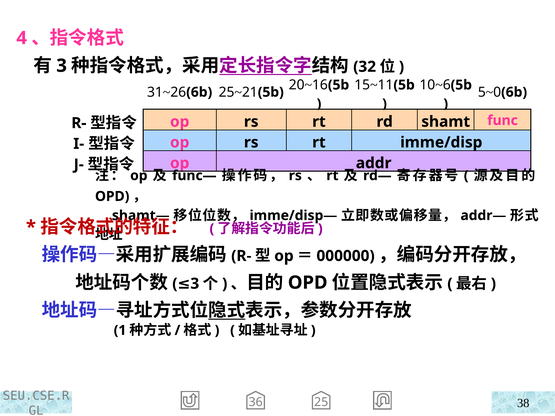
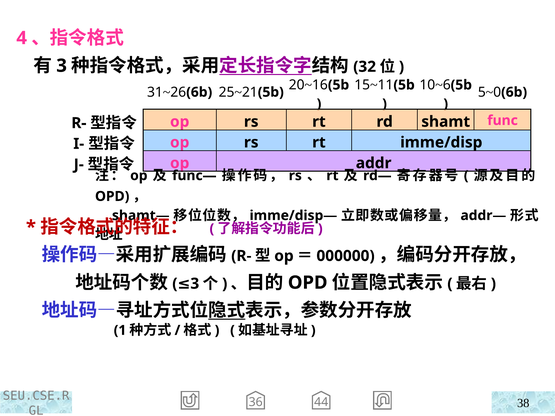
36 25: 25 -> 44 (321, 402)
